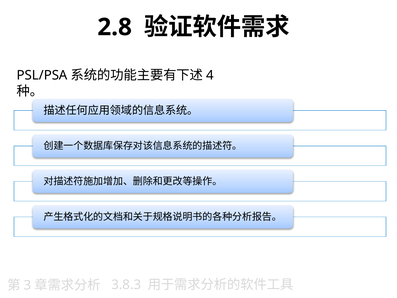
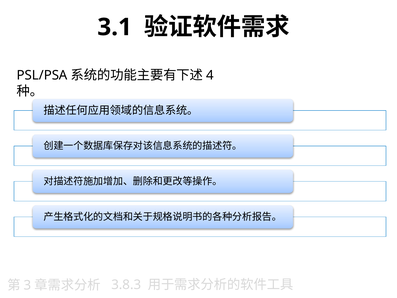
2.8: 2.8 -> 3.1 (115, 27)
